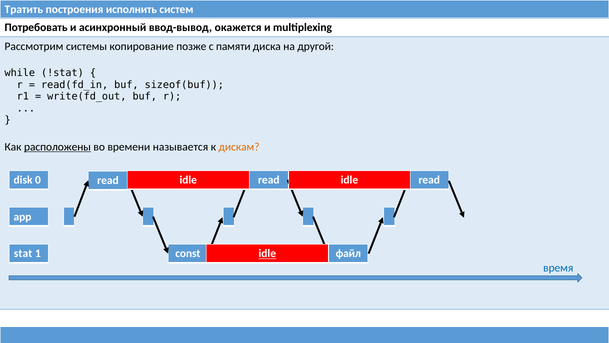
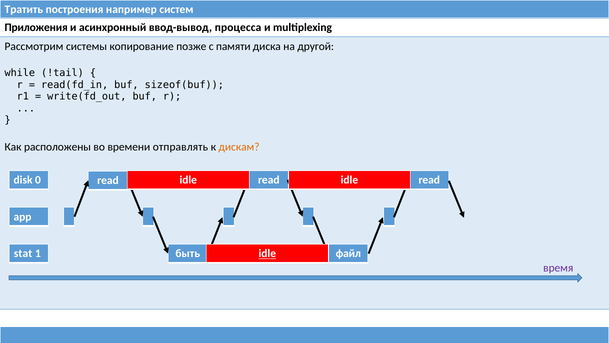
исполнить: исполнить -> например (131, 9)
Потребовать: Потребовать -> Приложения (36, 28)
окажется: окажется -> процесса (238, 28)
!stat: !stat -> !tail (62, 73)
расположены underline: present -> none (58, 147)
называется: называется -> отправлять (180, 147)
const: const -> быть (188, 253)
время colour: blue -> purple (558, 267)
